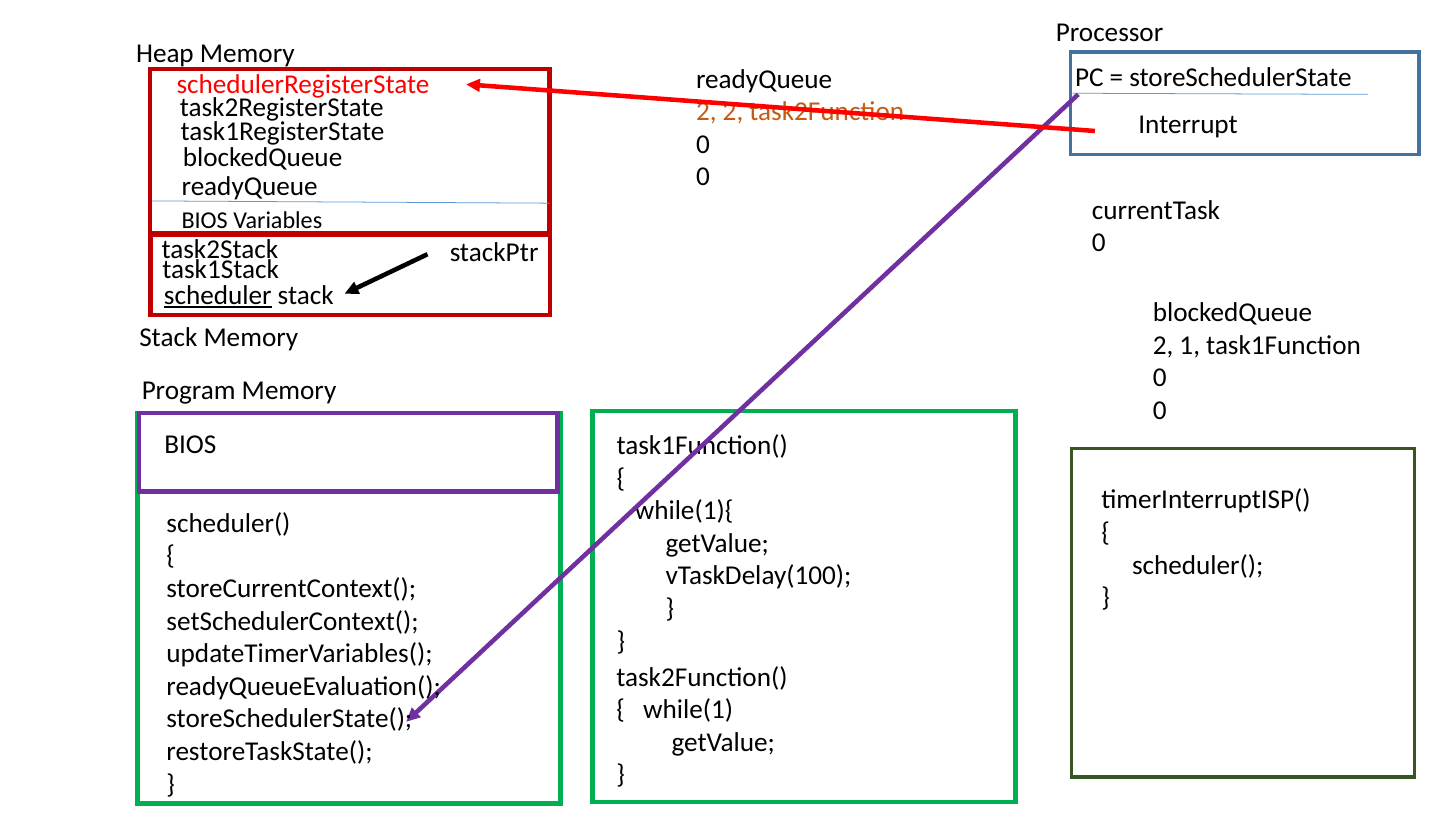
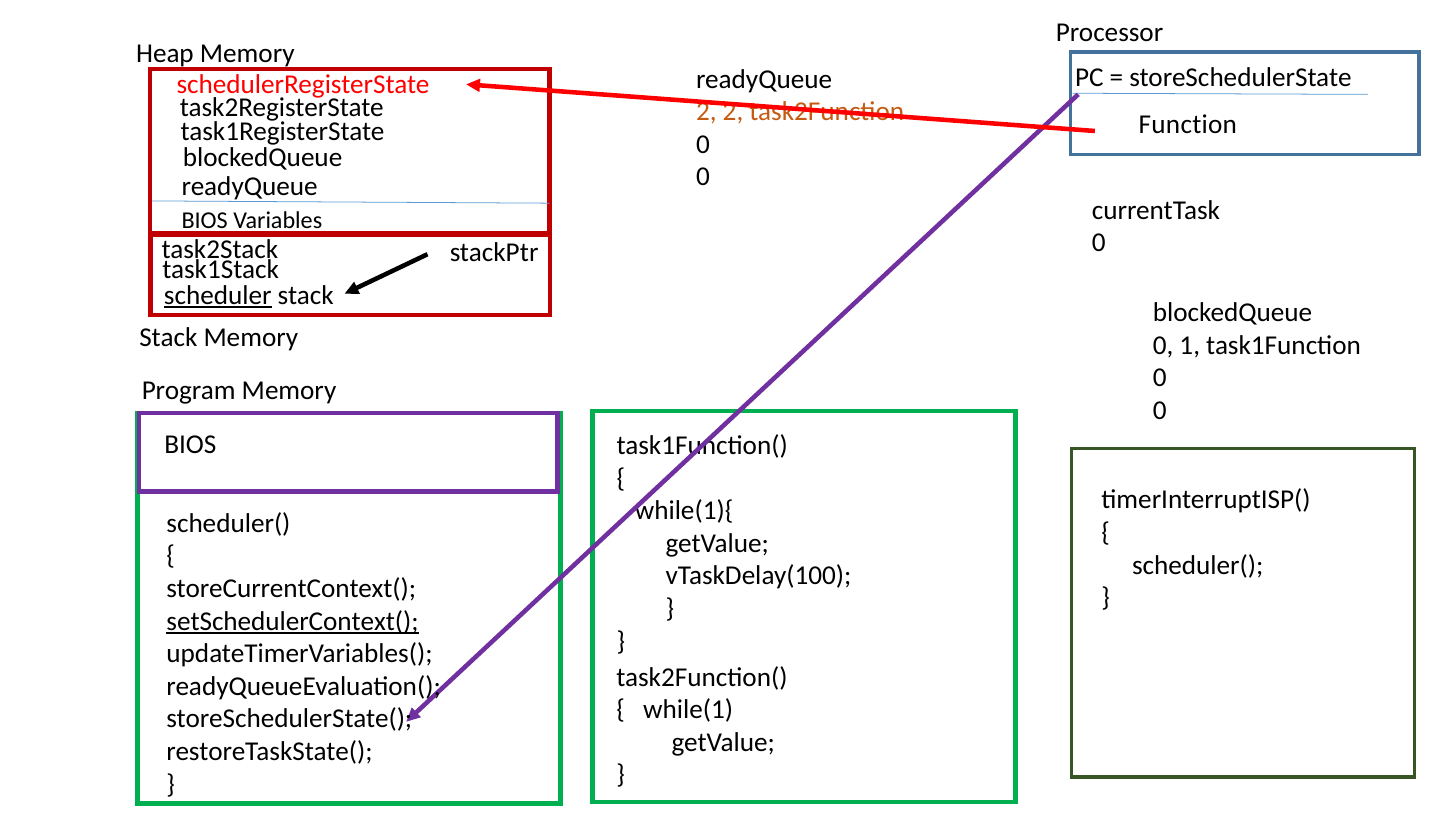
Interrupt: Interrupt -> Function (1188, 125)
2: 2 -> 0 (1163, 345)
setSchedulerContext( underline: none -> present (293, 621)
